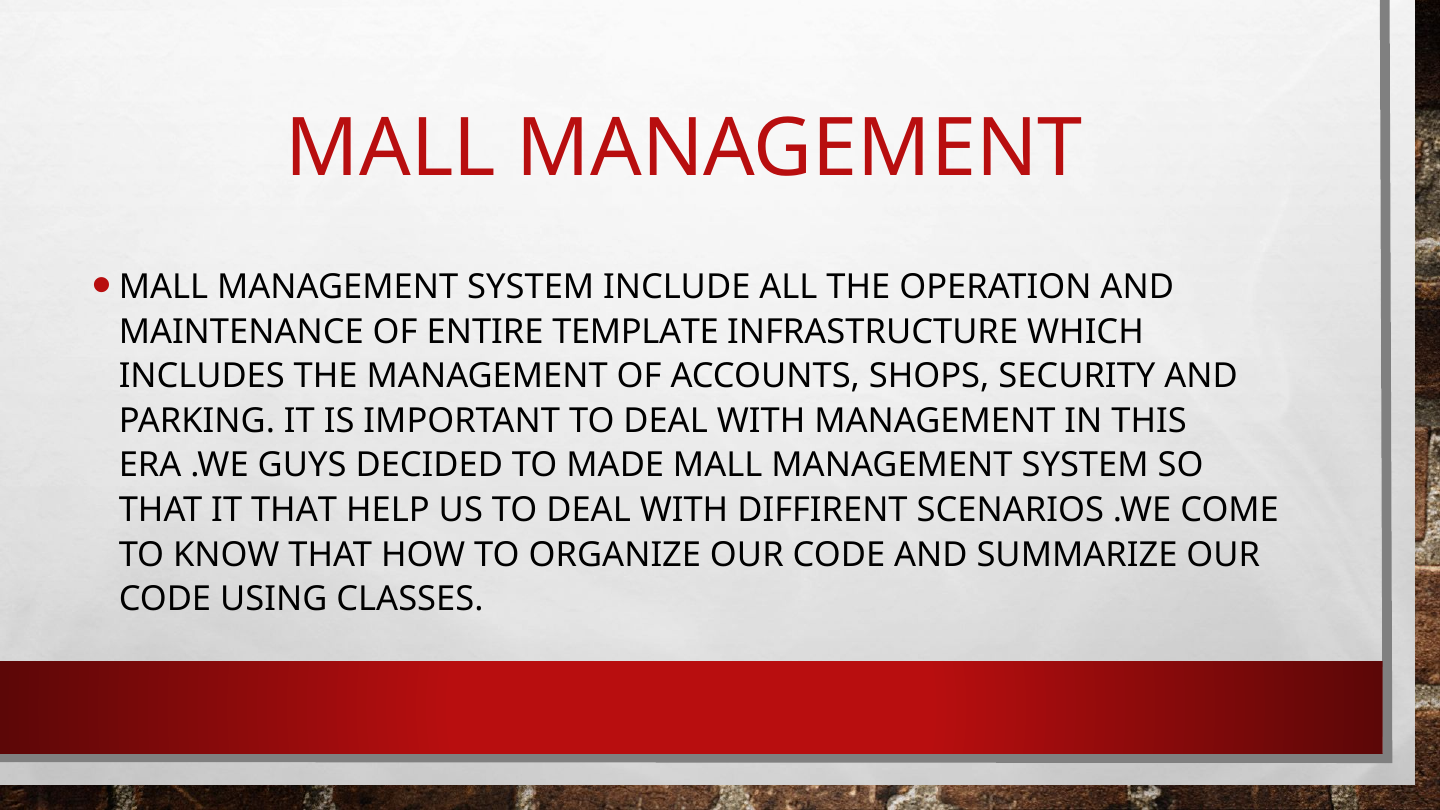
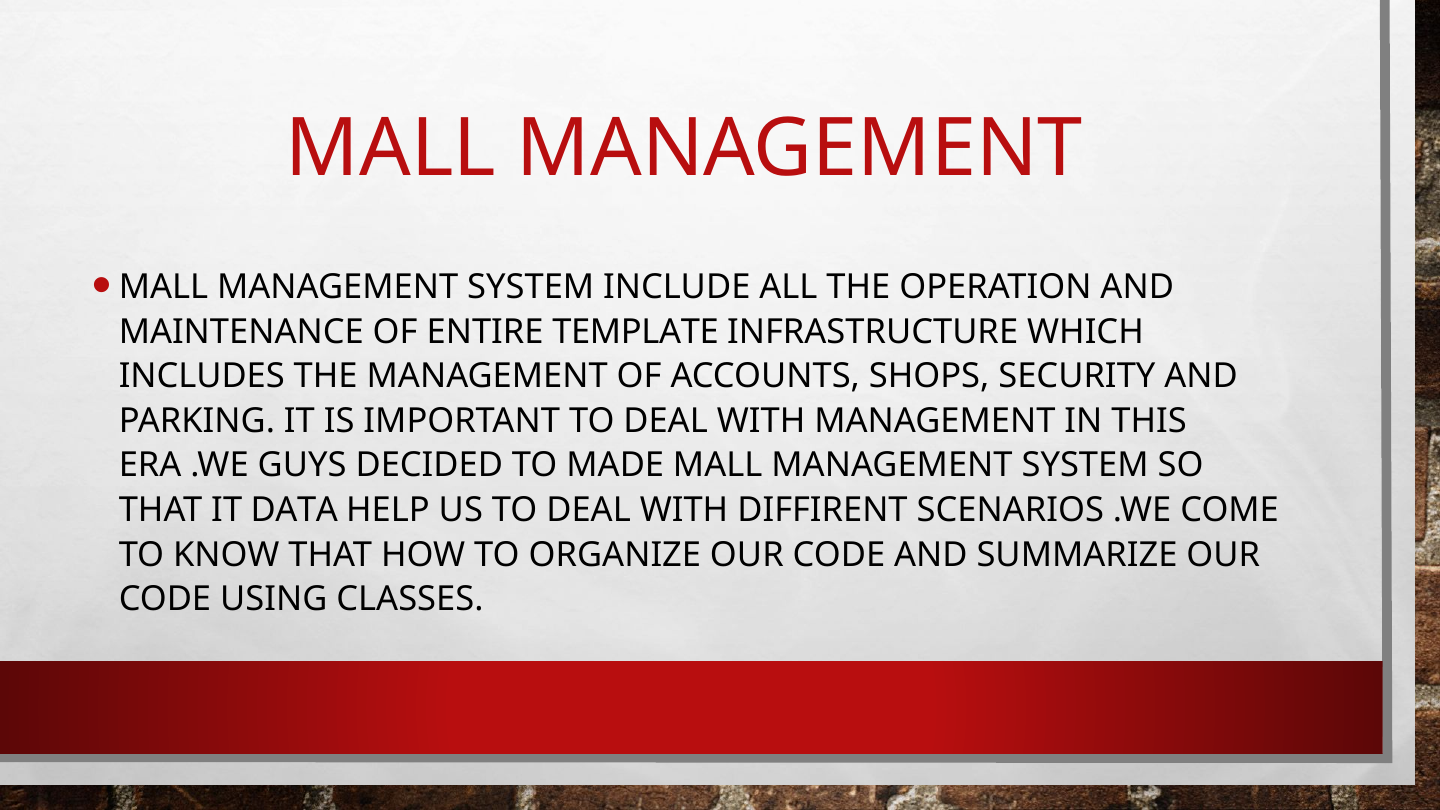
IT THAT: THAT -> DATA (294, 510)
